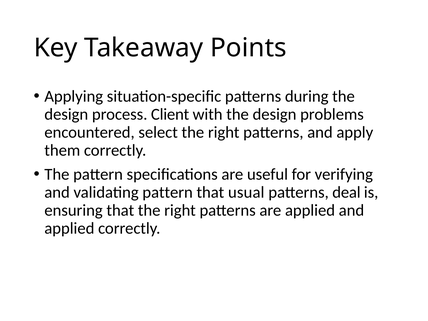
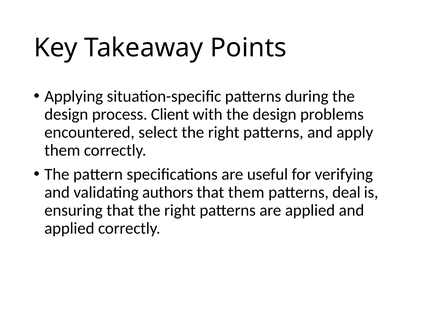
validating pattern: pattern -> authors (168, 192)
that usual: usual -> them (246, 192)
